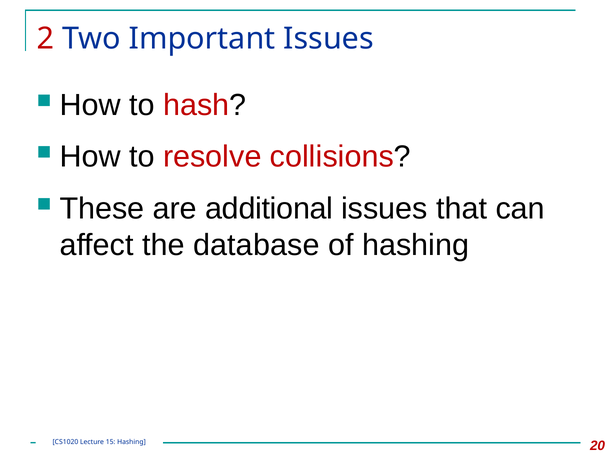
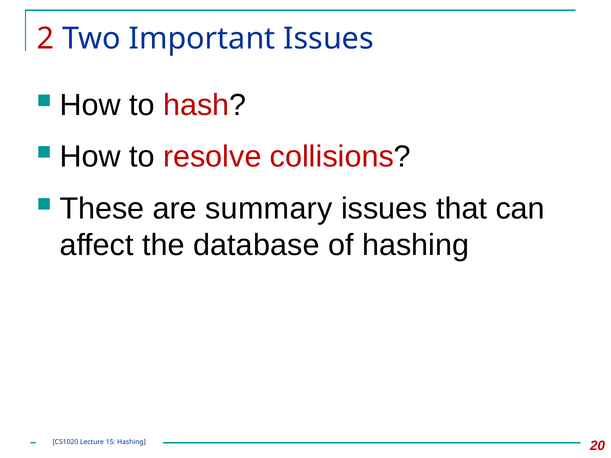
additional: additional -> summary (269, 209)
